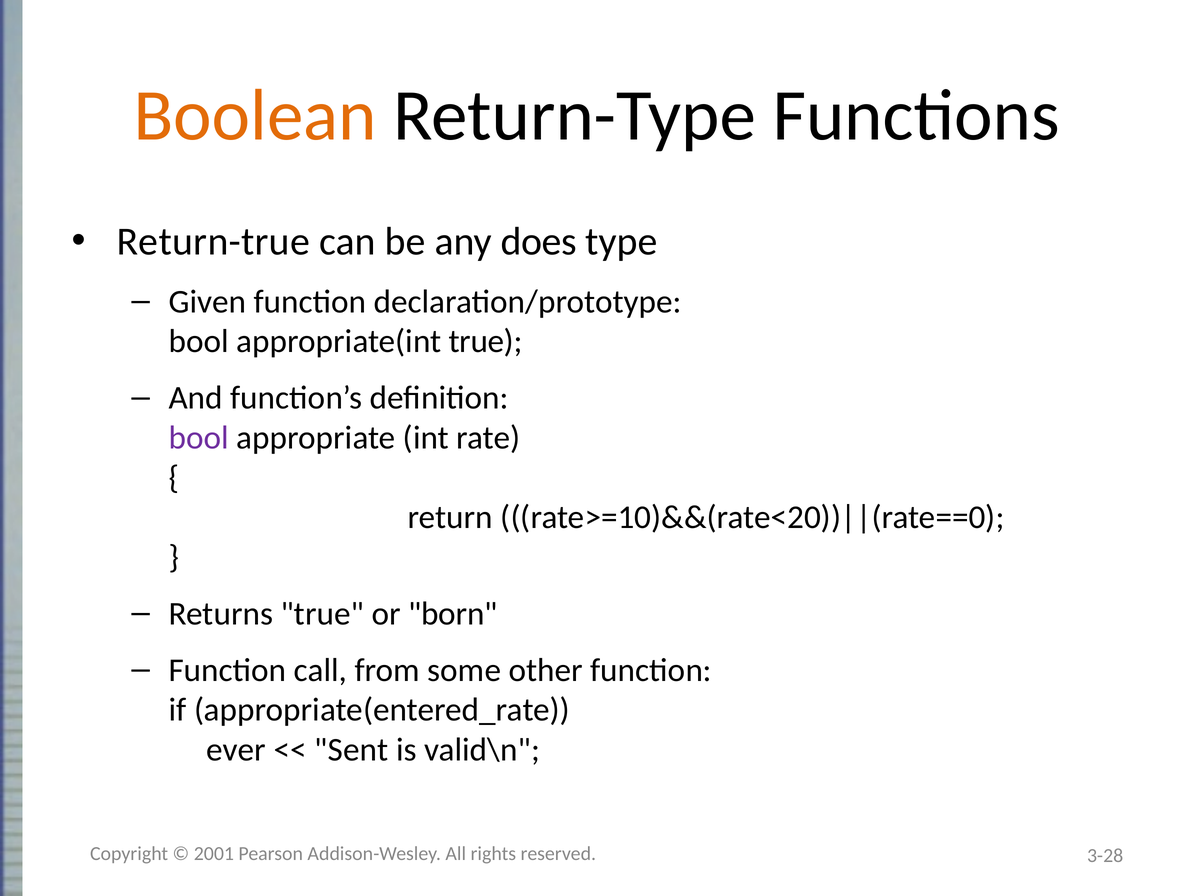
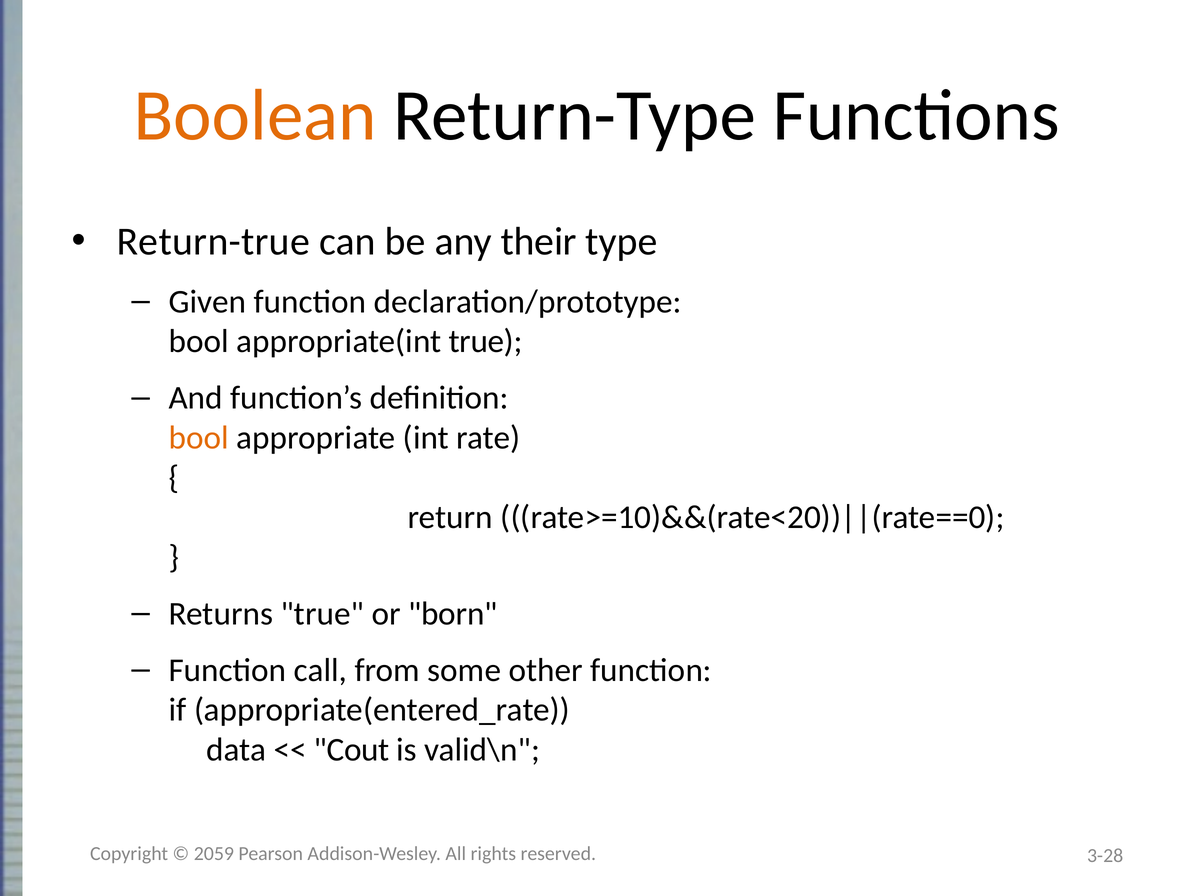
does: does -> their (539, 242)
bool colour: purple -> orange (199, 438)
ever: ever -> data (236, 750)
Sent: Sent -> Cout (352, 750)
2001: 2001 -> 2059 (214, 854)
